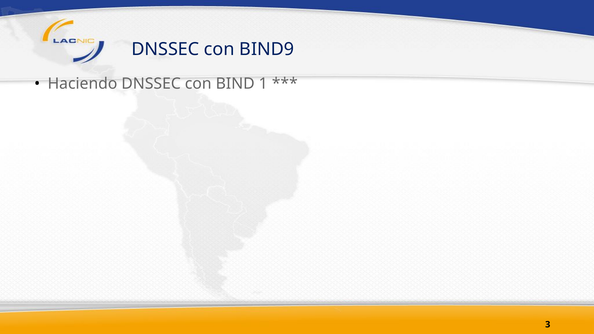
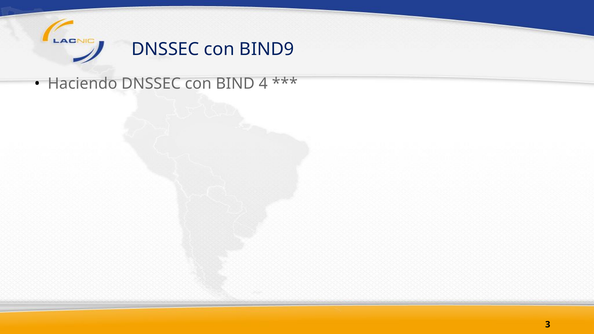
1: 1 -> 4 (263, 84)
